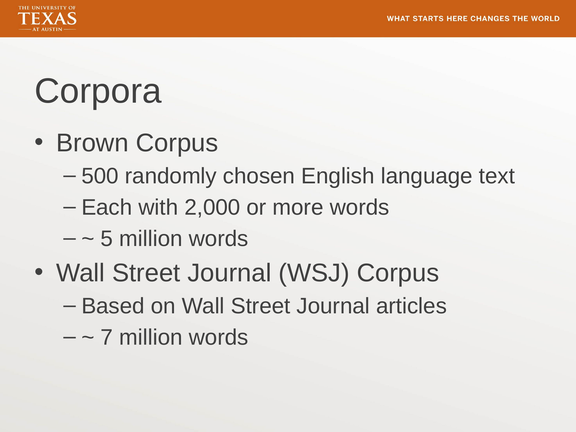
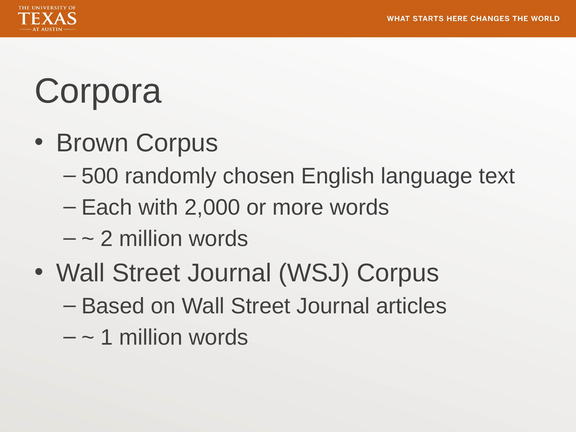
5: 5 -> 2 (107, 239)
7: 7 -> 1 (107, 337)
